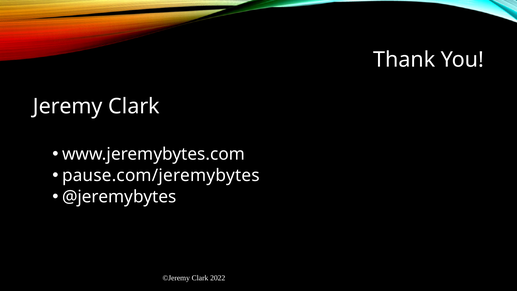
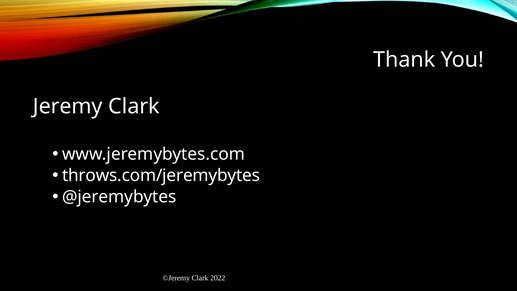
pause.com/jeremybytes: pause.com/jeremybytes -> throws.com/jeremybytes (161, 175)
